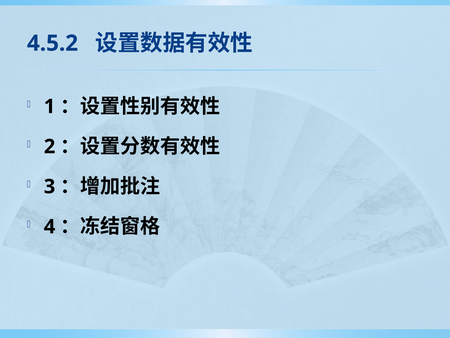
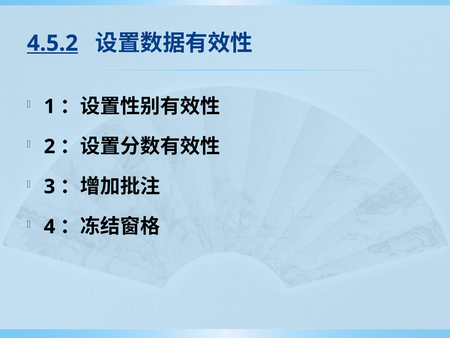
4.5.2 underline: none -> present (53, 43)
